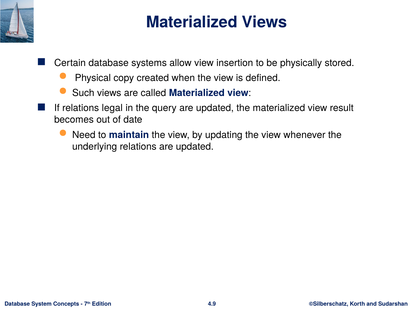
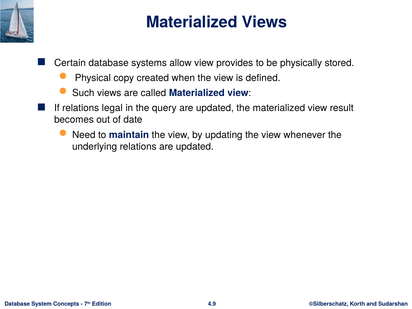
insertion: insertion -> provides (235, 63)
